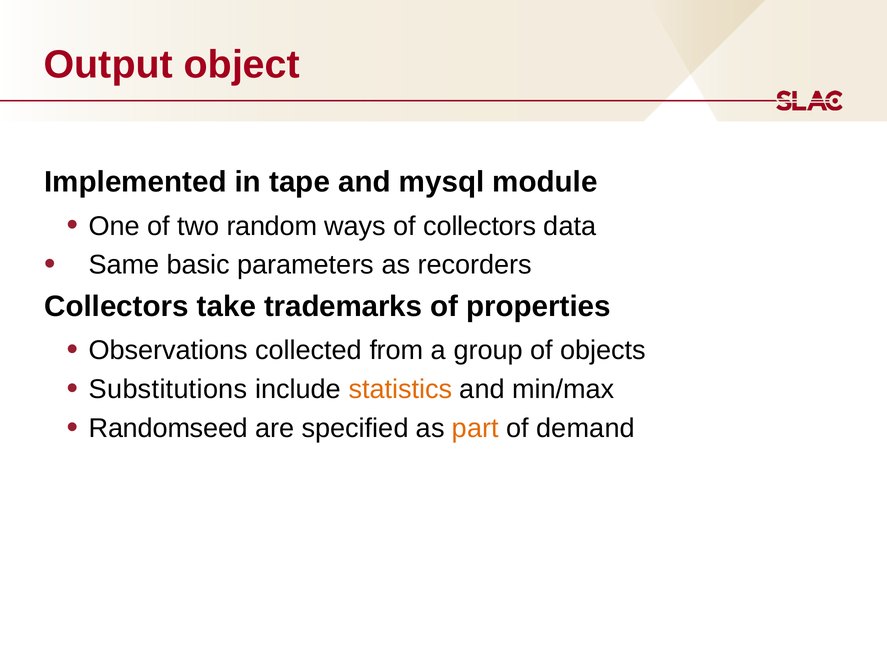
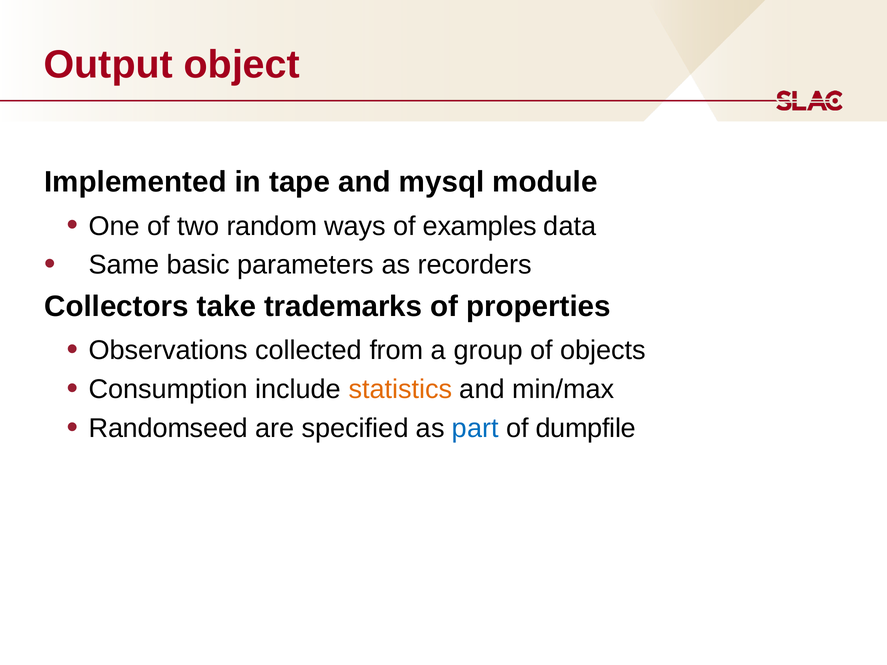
of collectors: collectors -> examples (480, 226)
Substitutions: Substitutions -> Consumption (168, 389)
part colour: orange -> blue (475, 428)
demand: demand -> dumpfile (586, 428)
